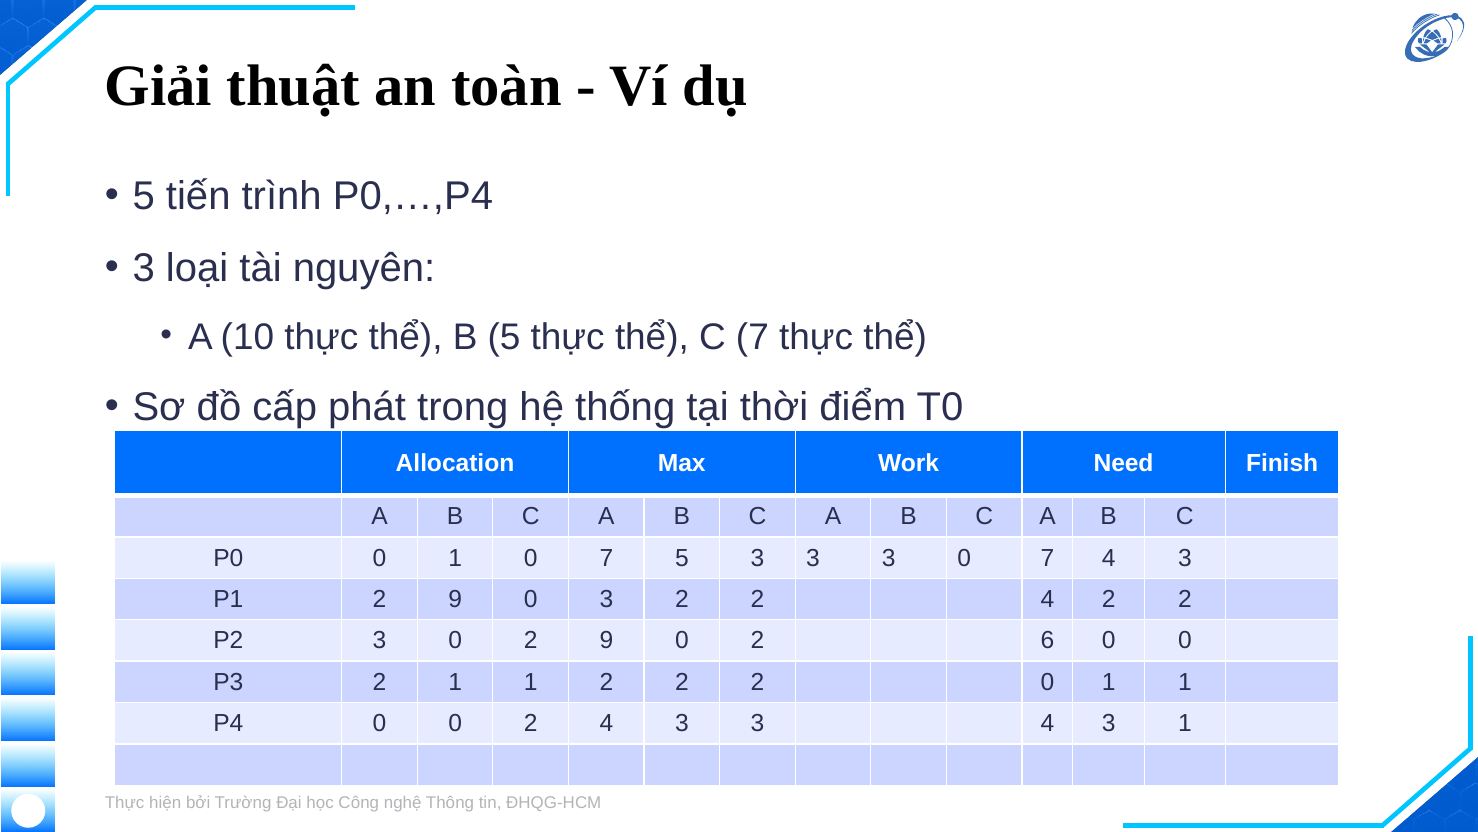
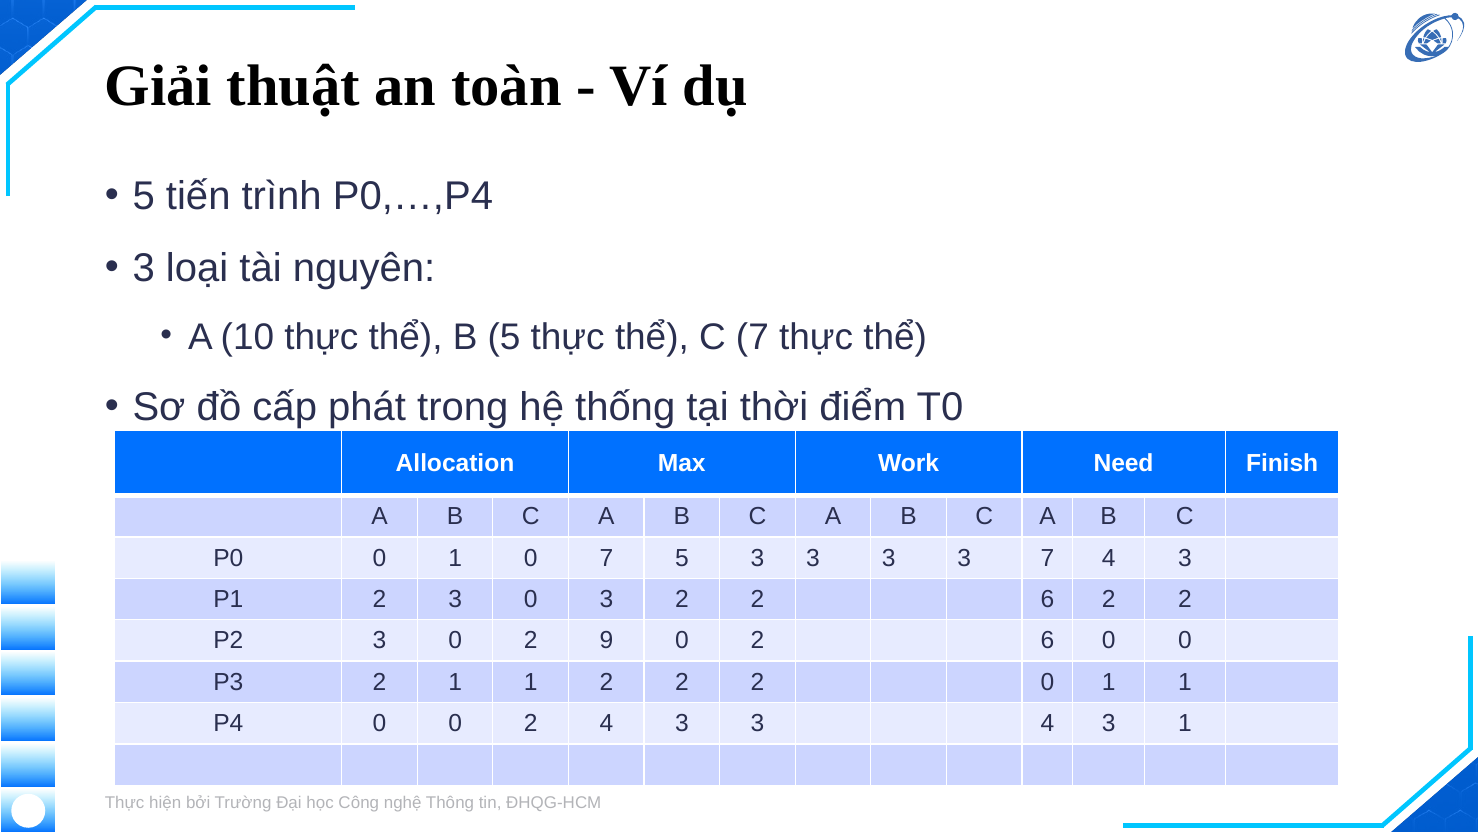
3 3 3 0: 0 -> 3 (964, 558)
P1 2 9: 9 -> 3 (455, 599)
2 2 4: 4 -> 6 (1048, 599)
